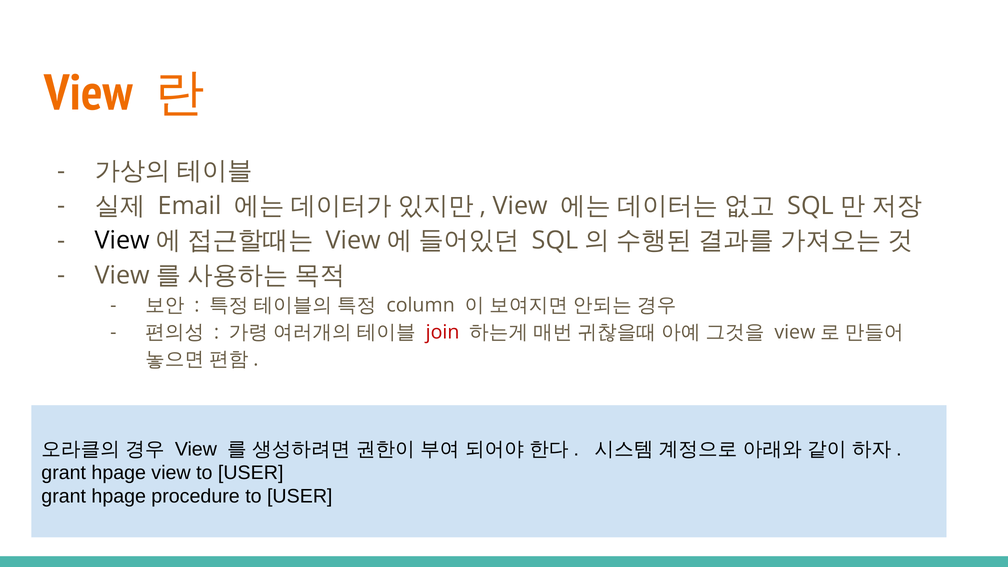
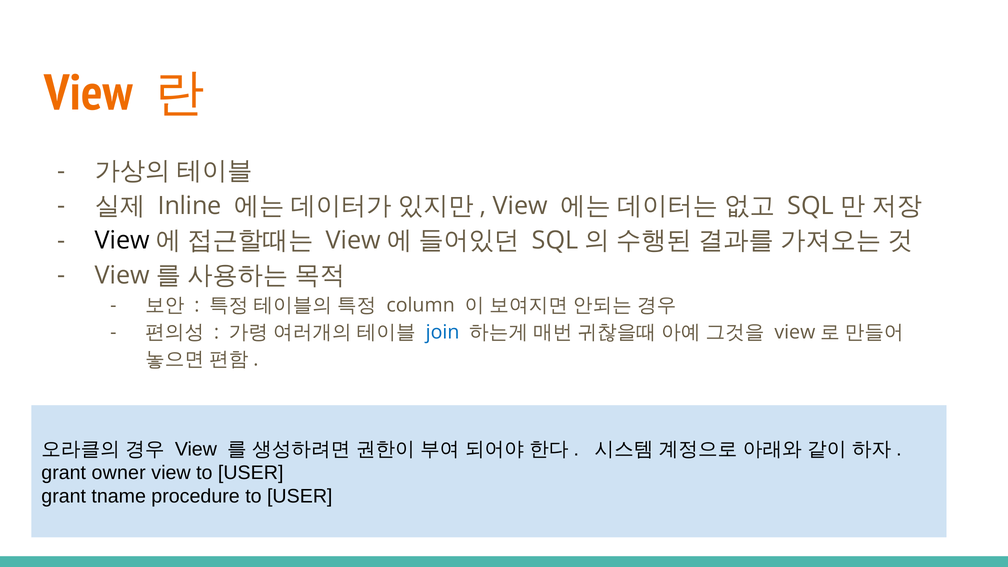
Email: Email -> Inline (190, 206)
join colour: red -> blue (443, 332)
hpage: hpage -> owner (119, 473)
hpage: hpage -> tname (119, 496)
